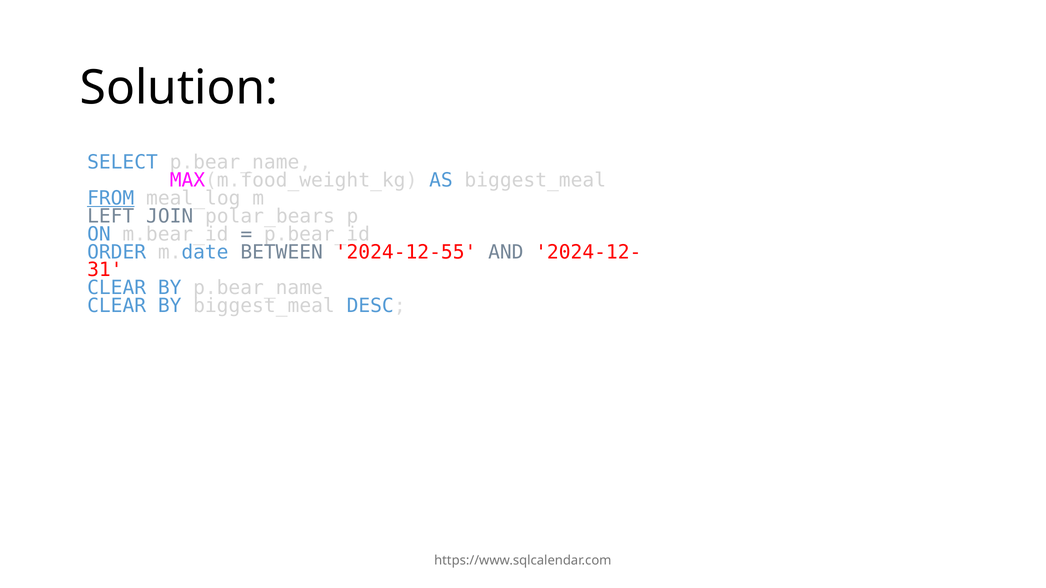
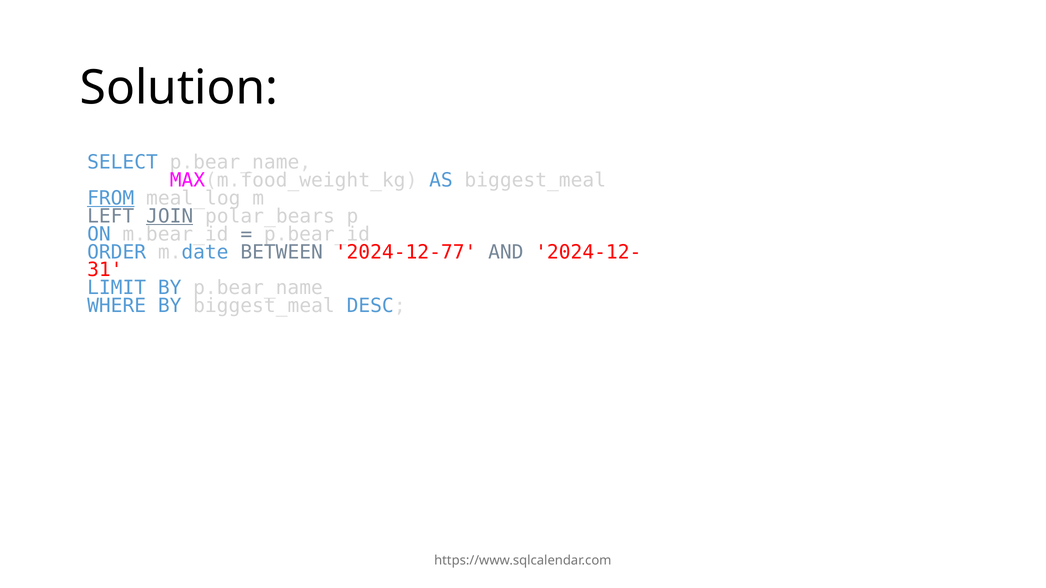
JOIN underline: none -> present (170, 216)
2024-12-55: 2024-12-55 -> 2024-12-77 (406, 252)
CLEAR: CLEAR -> LIMIT (117, 288)
CLEAR: CLEAR -> WHERE (117, 306)
